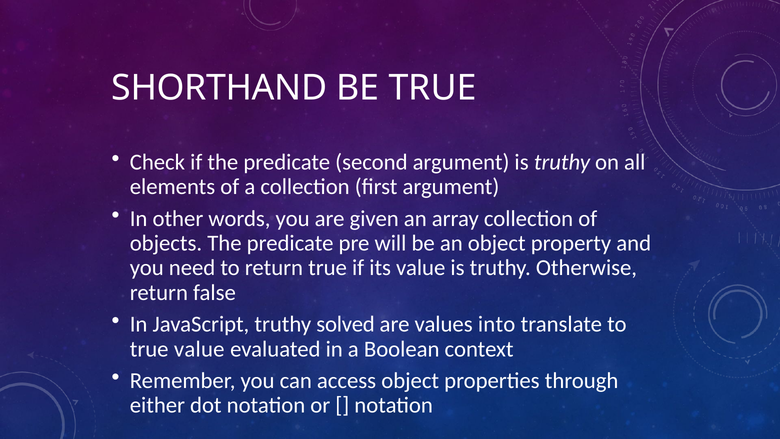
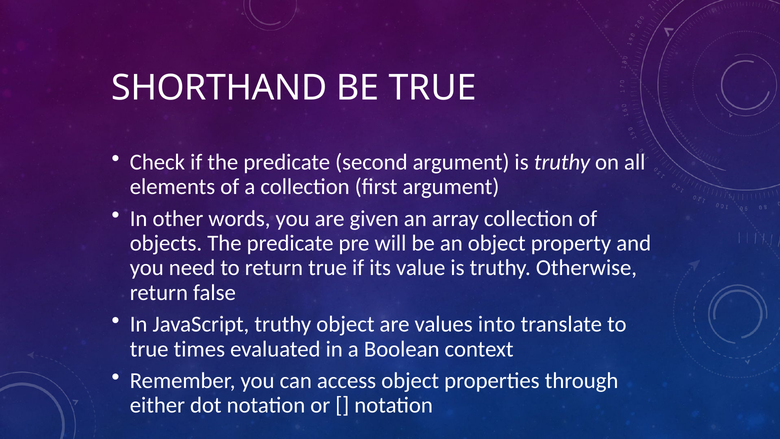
truthy solved: solved -> object (345, 324)
true value: value -> times (199, 349)
